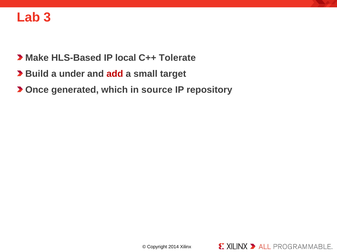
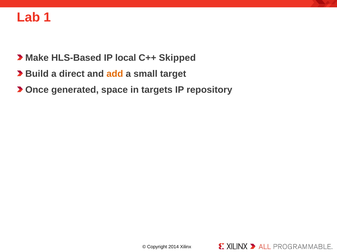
3: 3 -> 1 (47, 17)
Tolerate: Tolerate -> Skipped (177, 58)
under: under -> direct (72, 74)
add colour: red -> orange (115, 74)
which: which -> space (115, 90)
source: source -> targets (157, 90)
